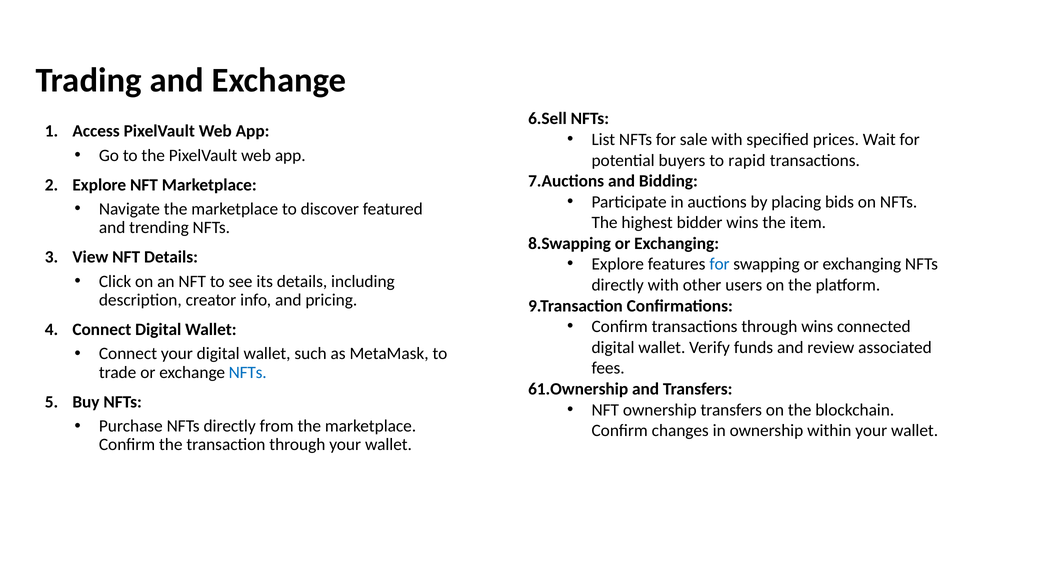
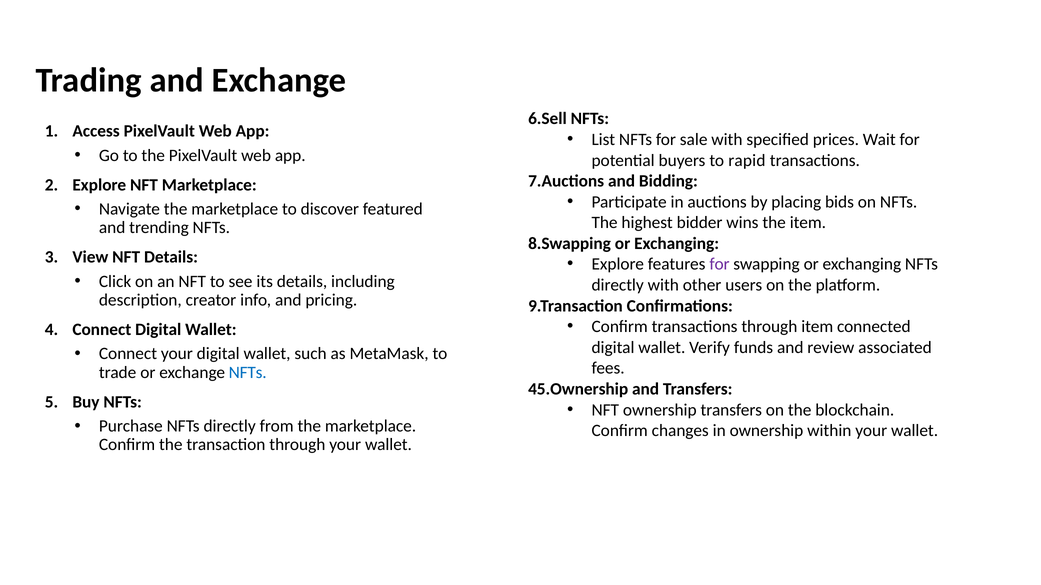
for colour: blue -> purple (719, 265)
through wins: wins -> item (817, 327)
61.Ownership: 61.Ownership -> 45.Ownership (578, 389)
